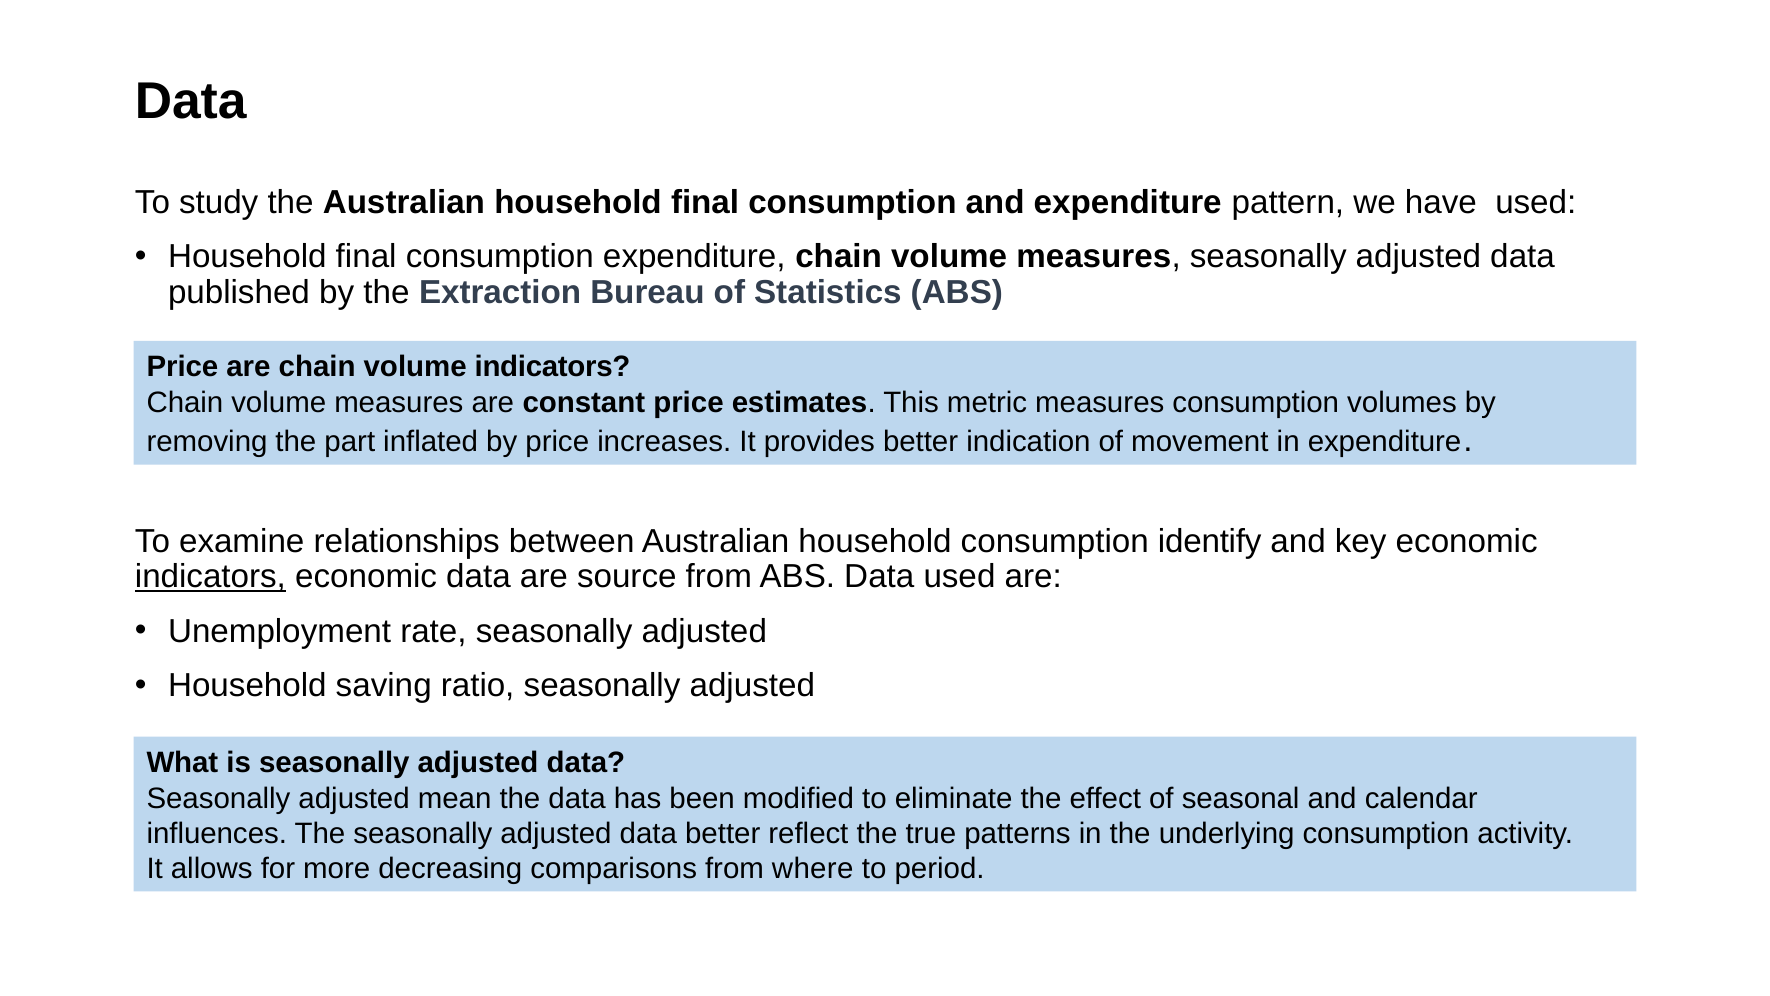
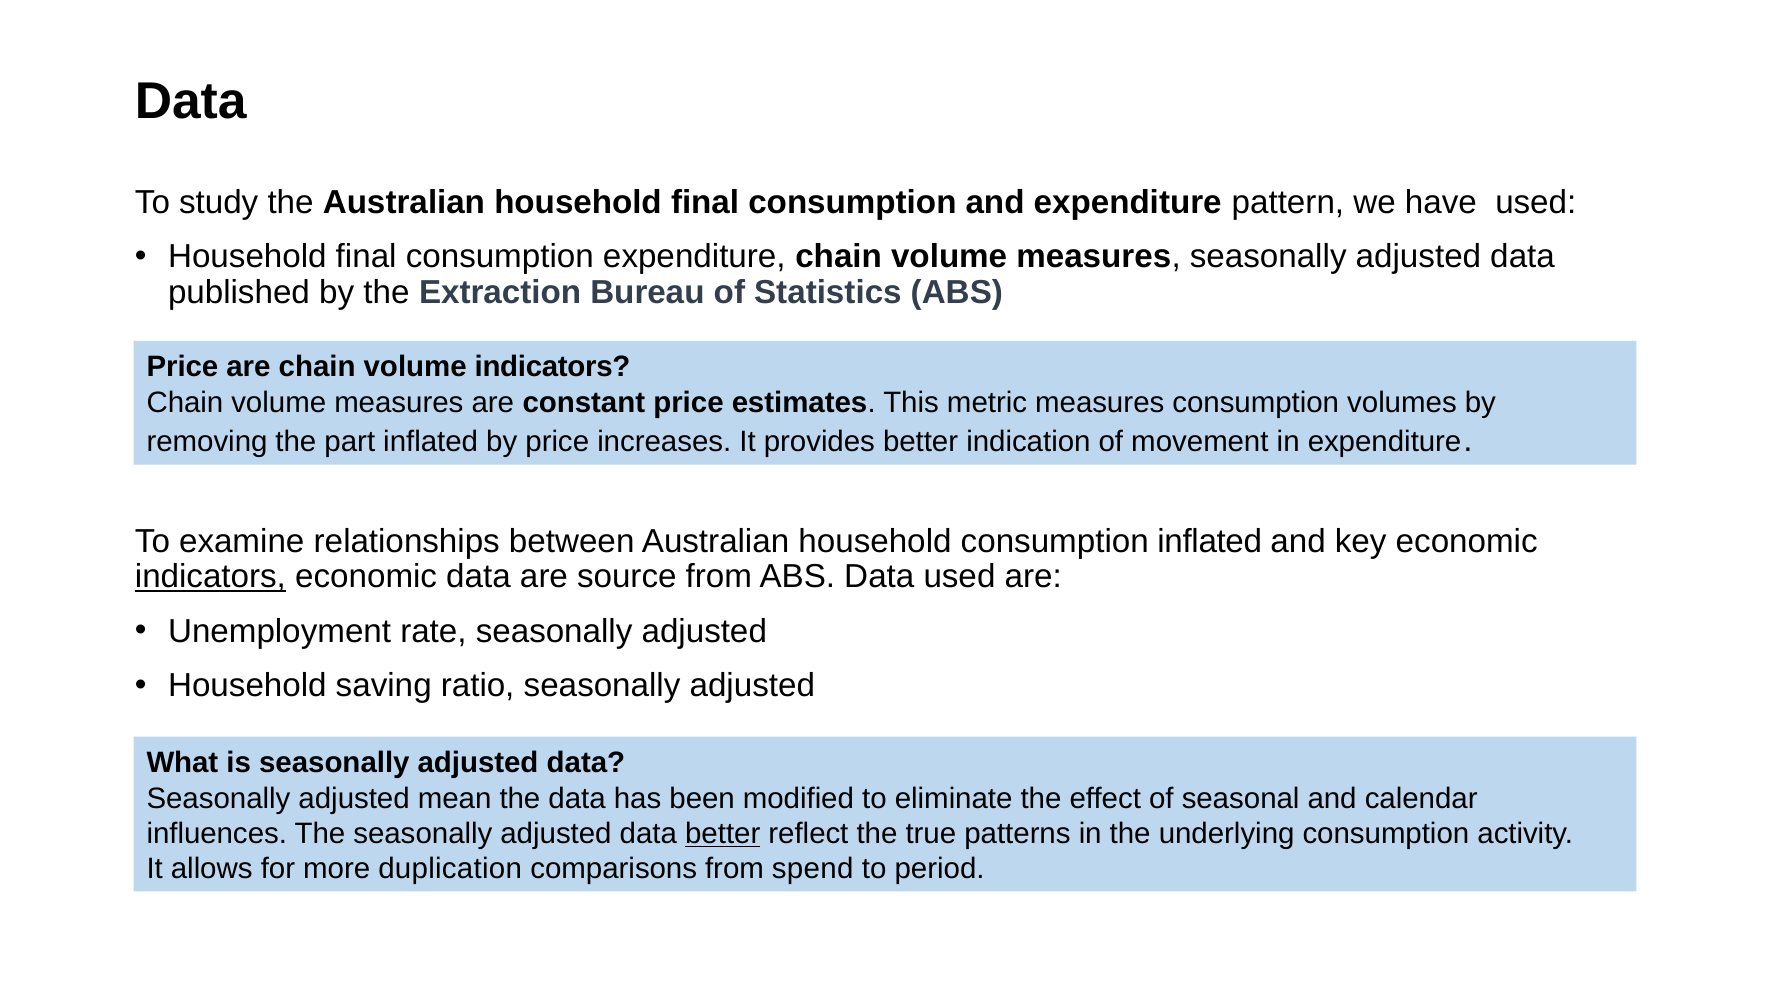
consumption identify: identify -> inflated (1210, 541)
better underline: none -> present (723, 833)
decreasing: decreasing -> duplication (450, 869)
where: where -> spend (813, 869)
